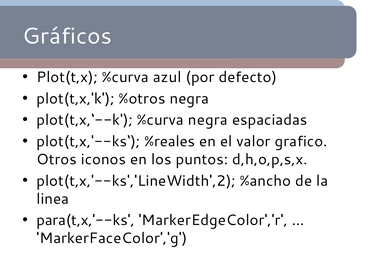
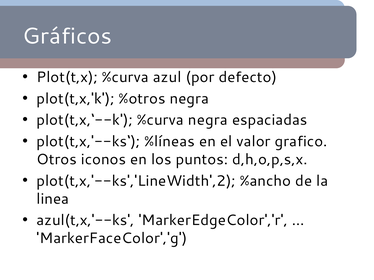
%reales: %reales -> %líneas (170, 142)
para(t,x,'--ks: para(t,x,'--ks -> azul(t,x,'--ks (85, 221)
